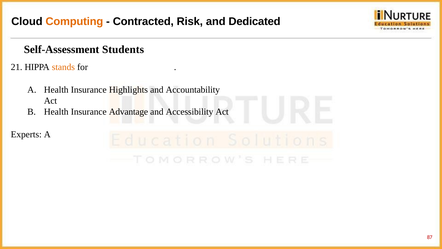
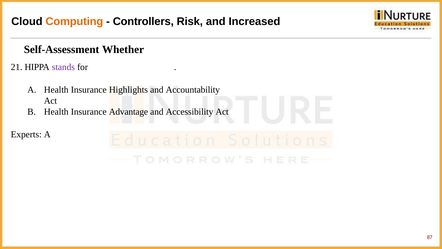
Contracted: Contracted -> Controllers (143, 21)
Dedicated: Dedicated -> Increased (254, 21)
Students: Students -> Whether (123, 49)
stands colour: orange -> purple (63, 67)
